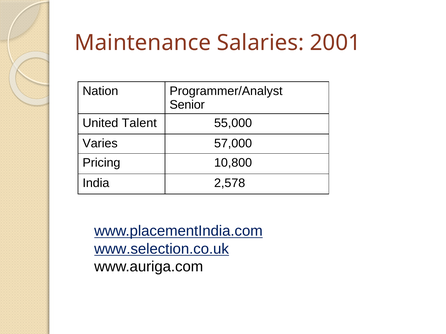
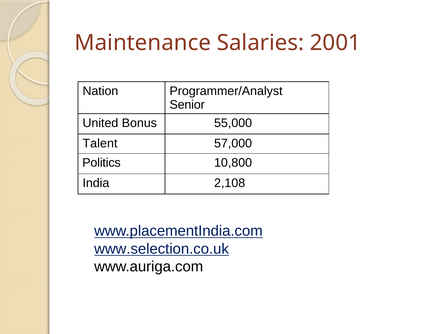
Talent: Talent -> Bonus (139, 123)
Varies: Varies -> Talent (100, 144)
Pricing: Pricing -> Politics (102, 163)
2,578: 2,578 -> 2,108 (230, 183)
